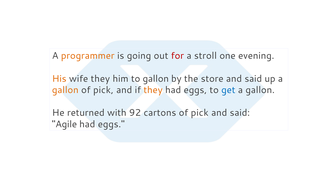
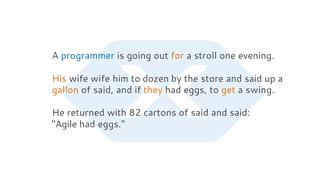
programmer colour: orange -> blue (88, 56)
for colour: red -> orange (177, 56)
wife they: they -> wife (100, 79)
to gallon: gallon -> dozen (156, 79)
pick: pick -> said (103, 90)
get colour: blue -> orange (228, 90)
gallon: gallon -> swing (260, 90)
92: 92 -> 82 (135, 113)
cartons of pick: pick -> said (200, 113)
